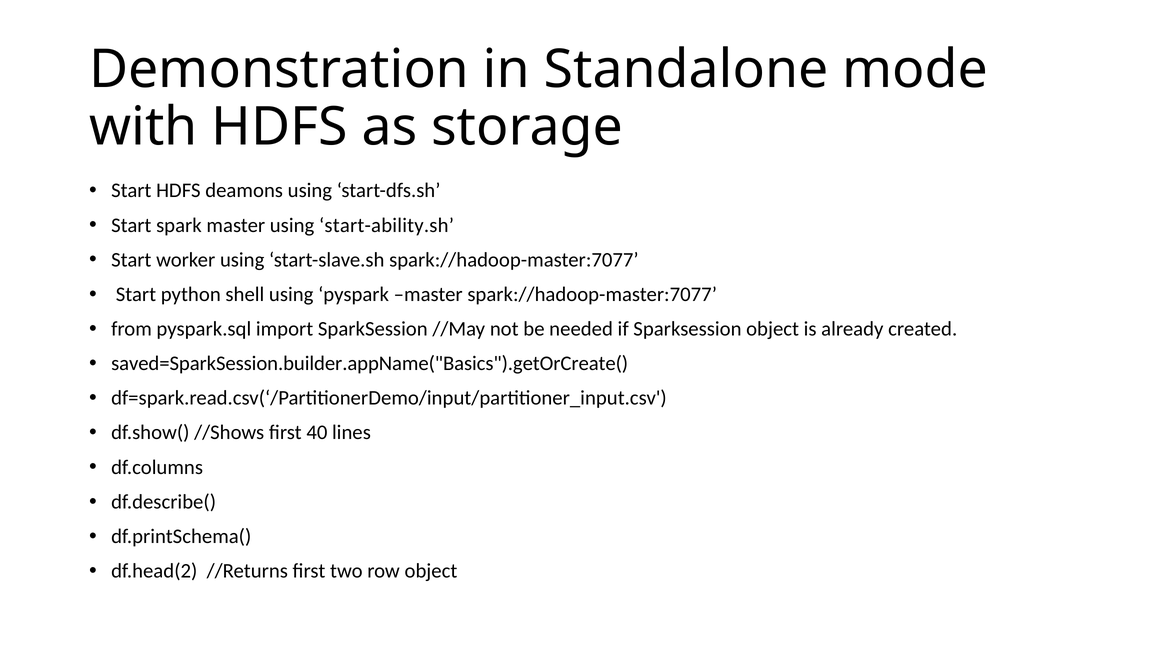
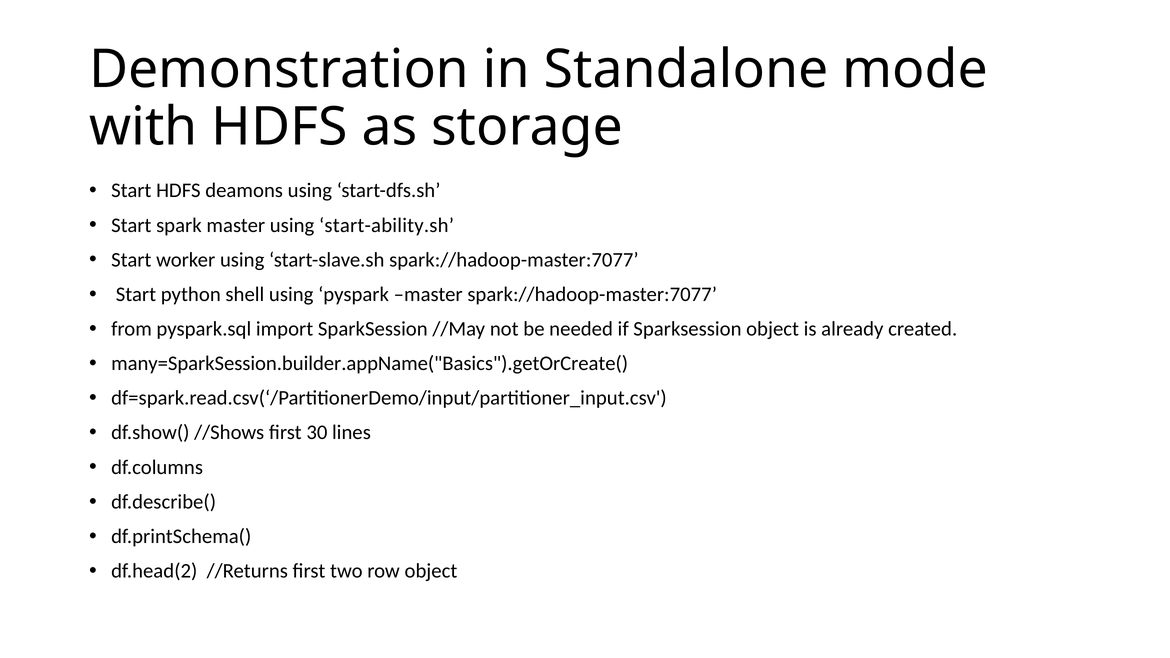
saved=SparkSession.builder.appName("Basics").getOrCreate(: saved=SparkSession.builder.appName("Basics").getOrCreate( -> many=SparkSession.builder.appName("Basics").getOrCreate( (370, 364)
40: 40 -> 30 (317, 433)
